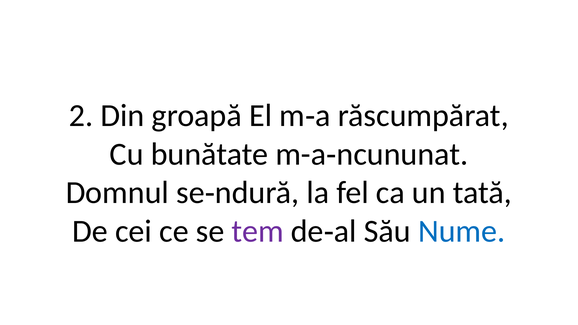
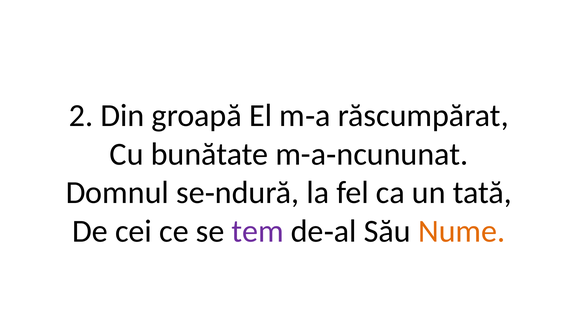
Nume colour: blue -> orange (462, 231)
